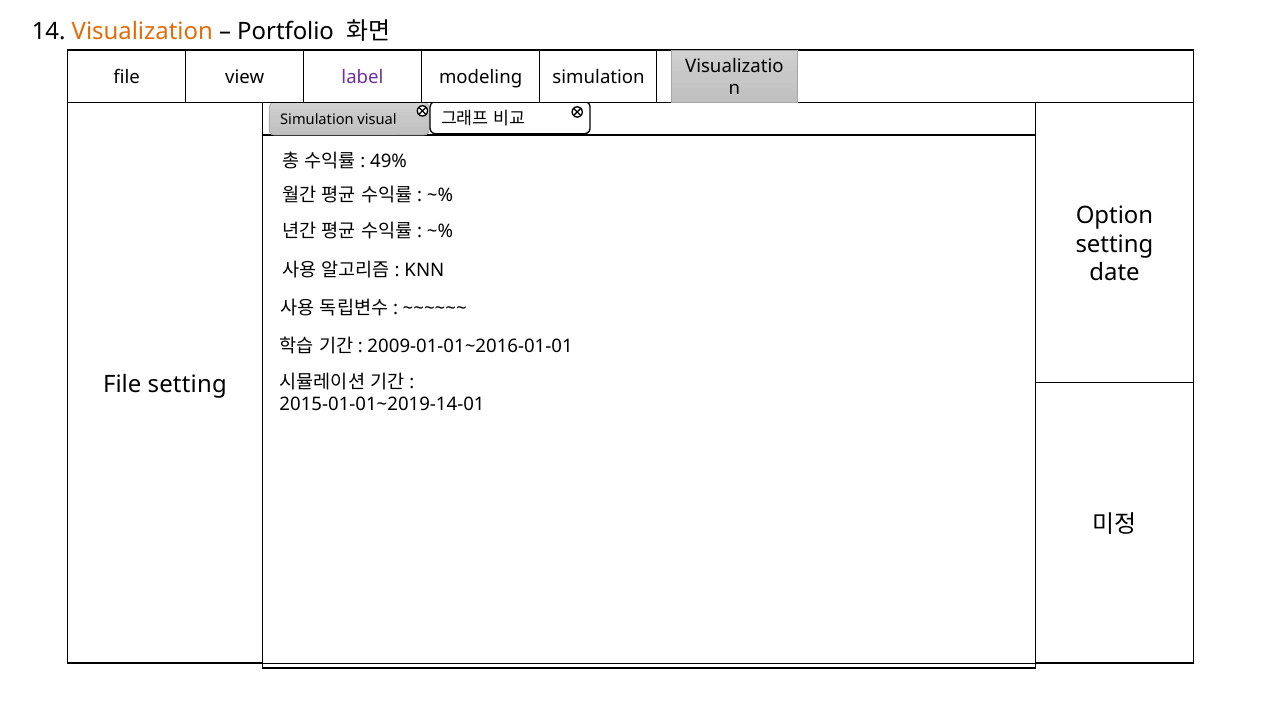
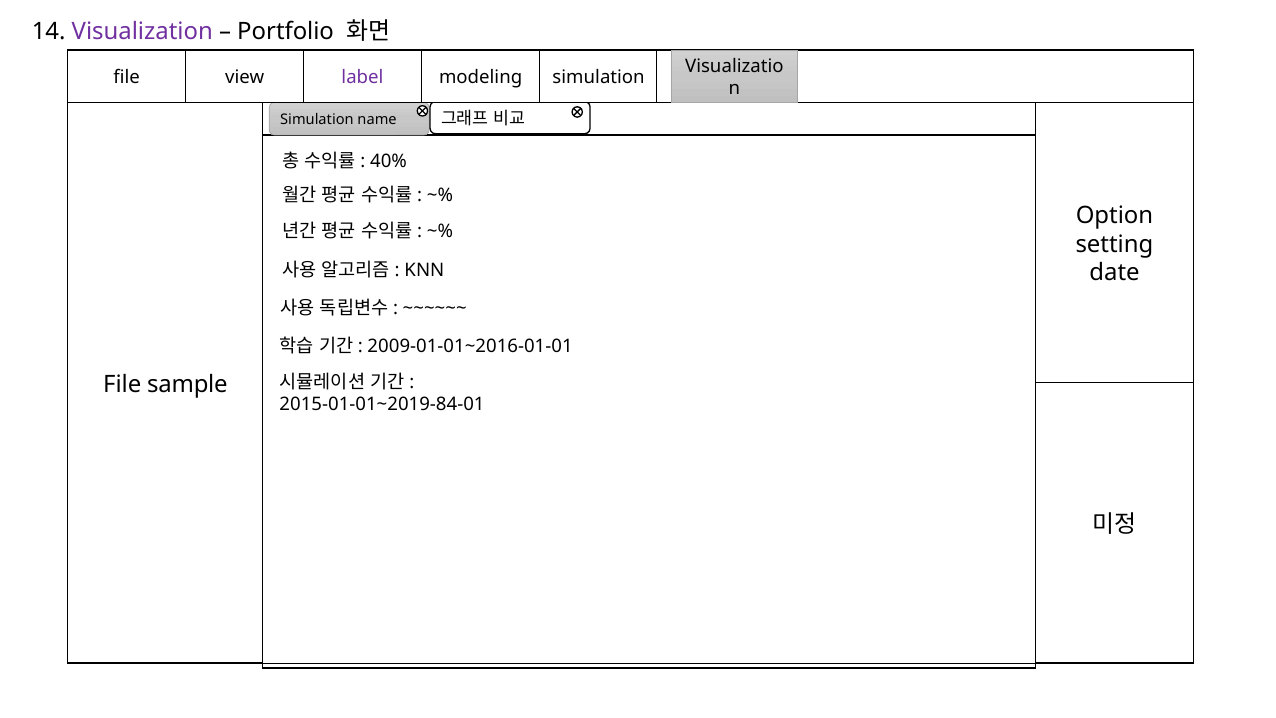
Visualization colour: orange -> purple (142, 32)
visual: visual -> name (377, 120)
49%: 49% -> 40% (389, 161)
File setting: setting -> sample (187, 384)
2015-01-01~2019-14-01: 2015-01-01~2019-14-01 -> 2015-01-01~2019-84-01 (382, 404)
